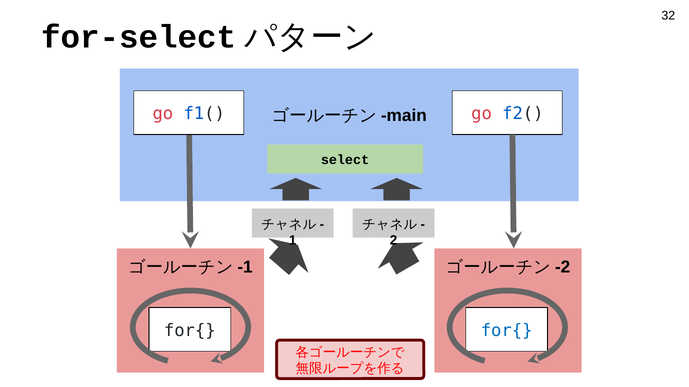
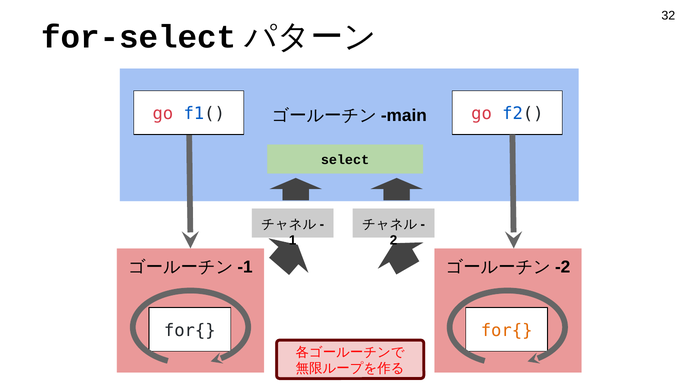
for{ colour: blue -> orange (507, 331)
